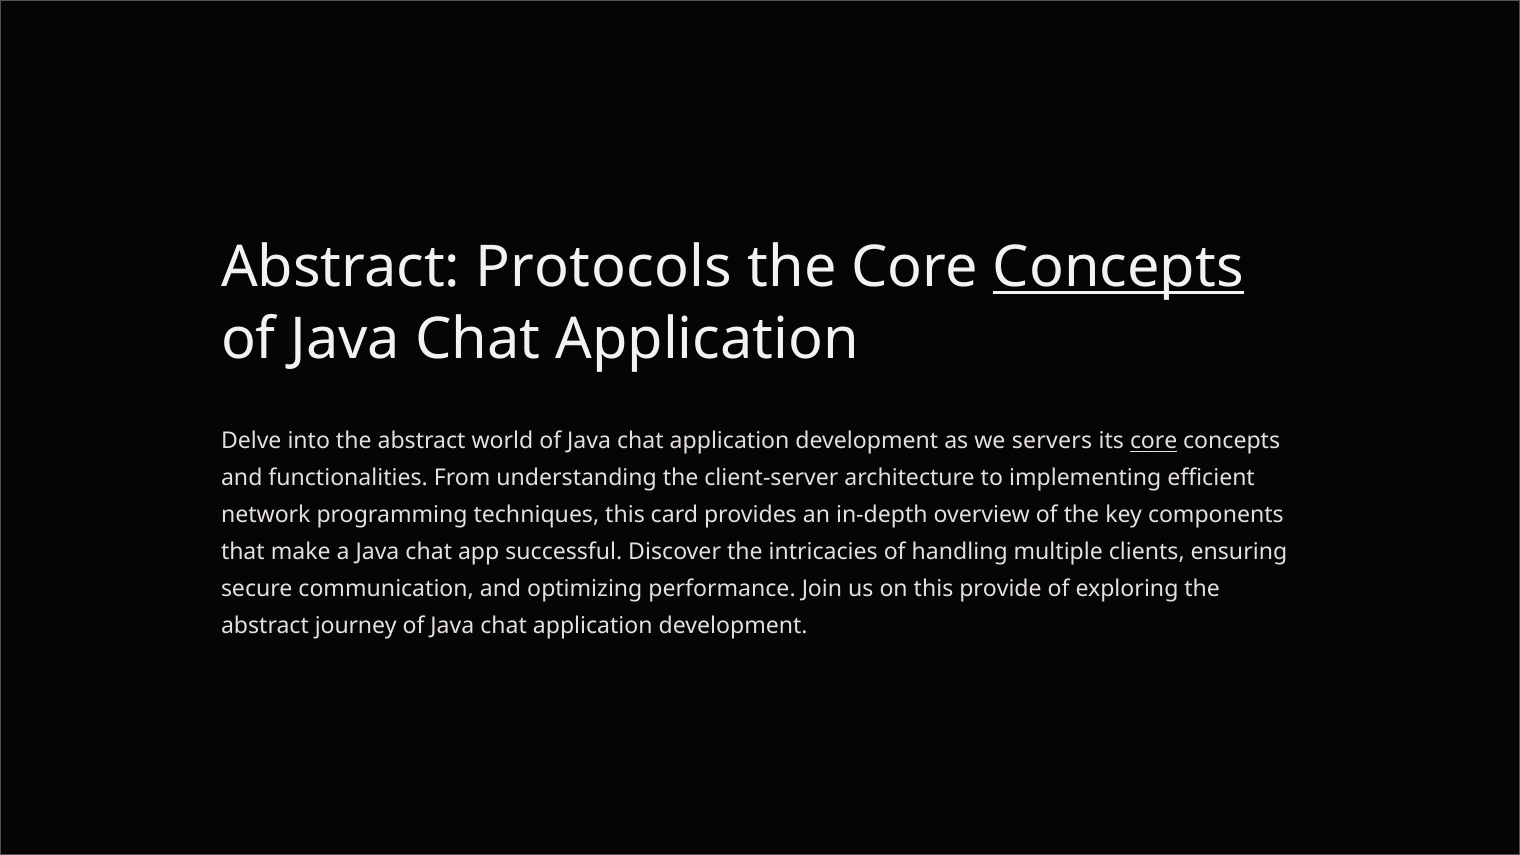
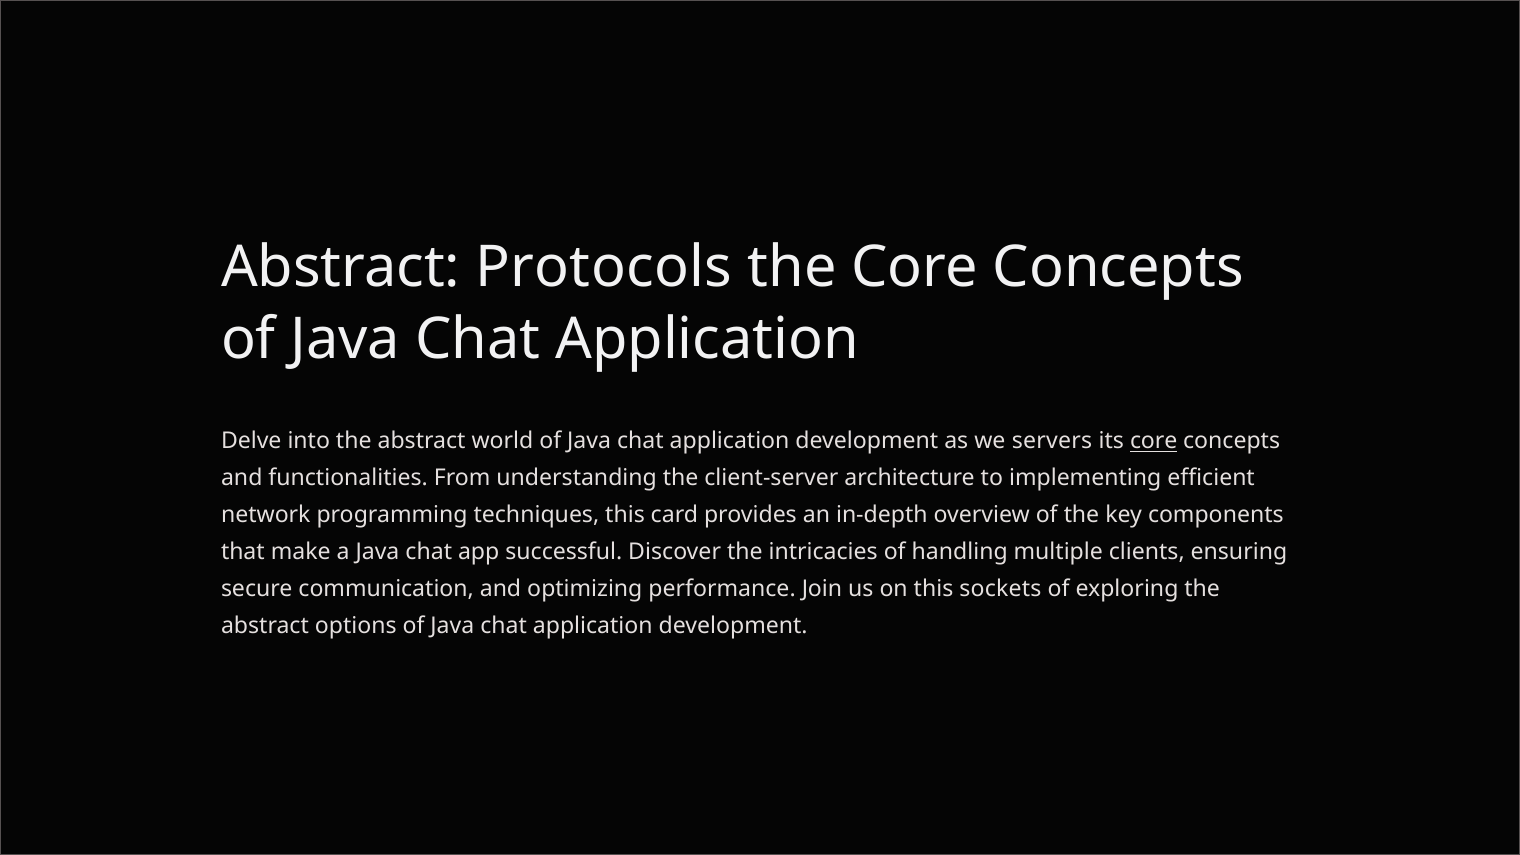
Concepts underline: present -> none (1118, 268)
provide: provide -> sockets (1000, 589)
journey: journey -> options (356, 626)
